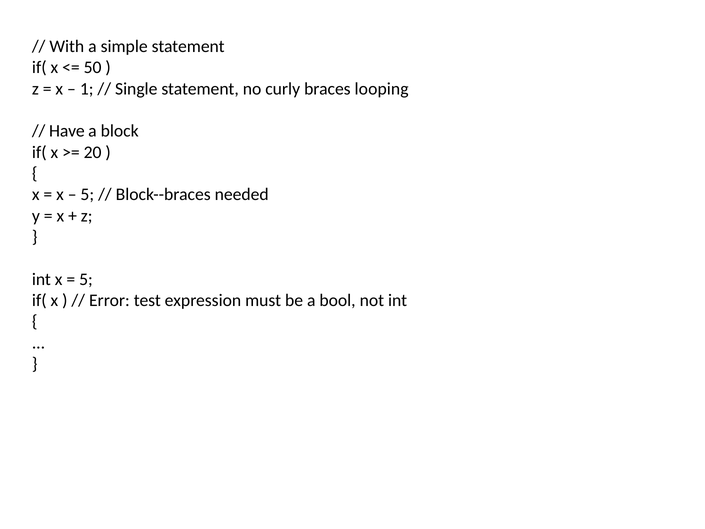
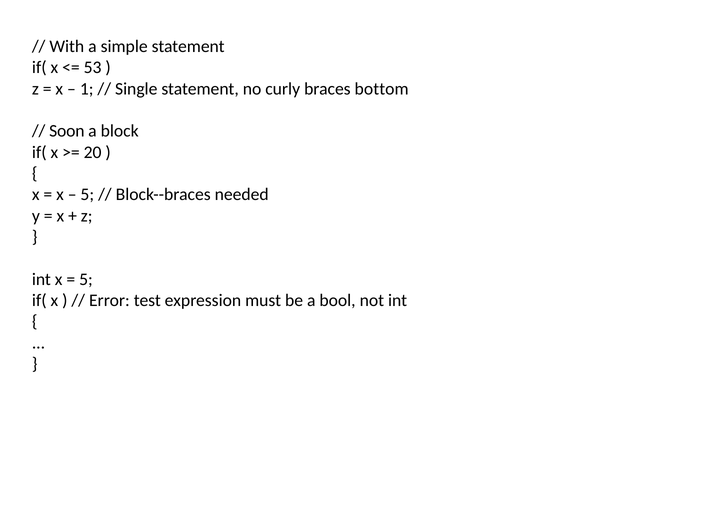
50: 50 -> 53 (93, 68)
looping: looping -> bottom (382, 89)
Have: Have -> Soon (67, 131)
